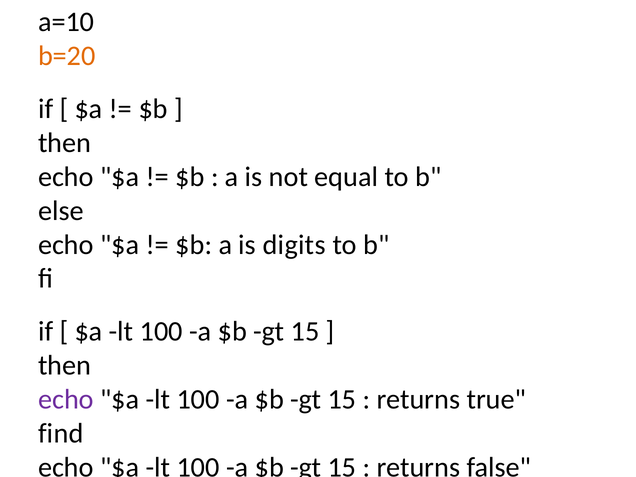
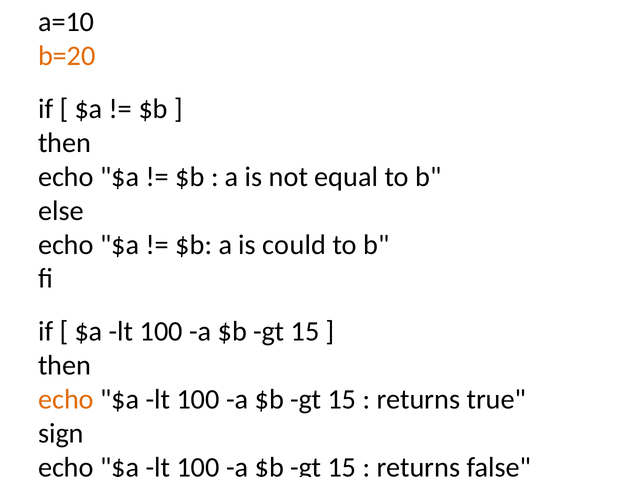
digits: digits -> could (294, 245)
echo colour: purple -> orange (66, 400)
find: find -> sign (61, 433)
